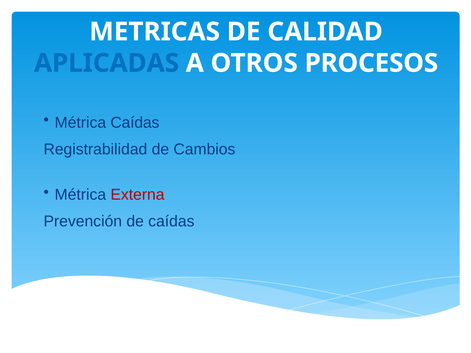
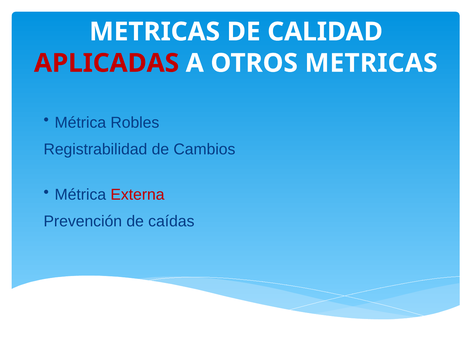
APLICADAS colour: blue -> red (107, 63)
OTROS PROCESOS: PROCESOS -> METRICAS (371, 63)
Métrica Caídas: Caídas -> Robles (135, 123)
